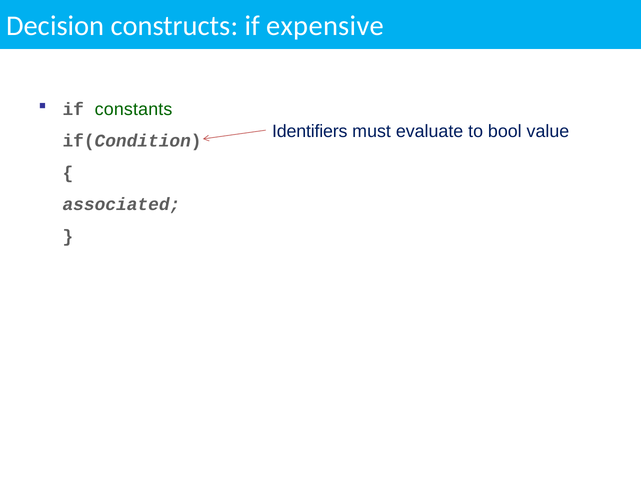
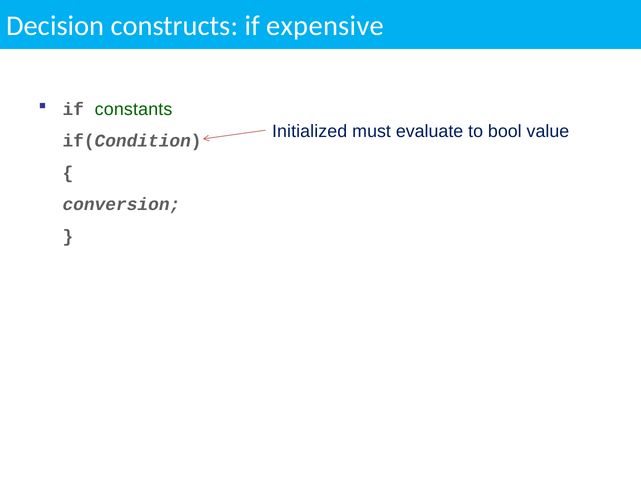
Identifiers: Identifiers -> Initialized (310, 131)
associated: associated -> conversion (121, 204)
